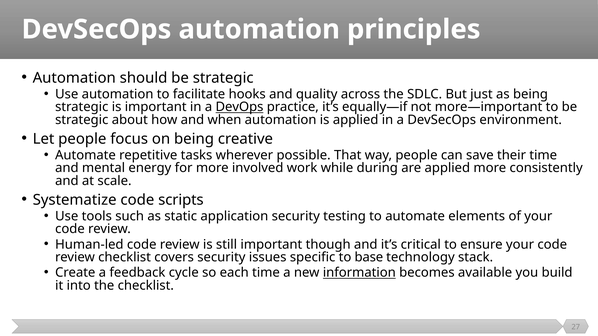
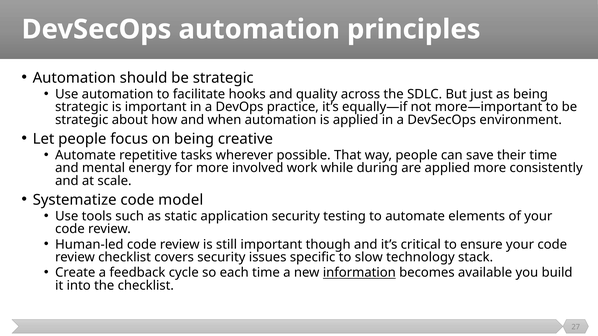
DevOps underline: present -> none (239, 107)
scripts: scripts -> model (181, 200)
base: base -> slow (369, 257)
